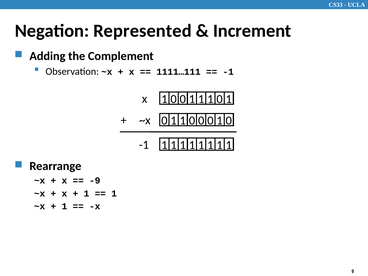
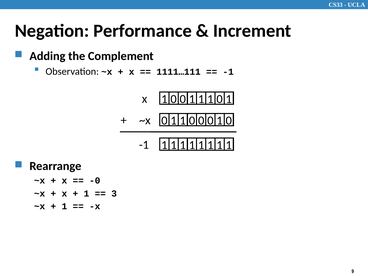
Represented: Represented -> Performance (143, 31)
-9: -9 -> -0 (95, 181)
1: 1 -> 3 (114, 194)
